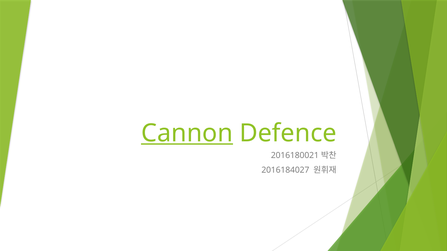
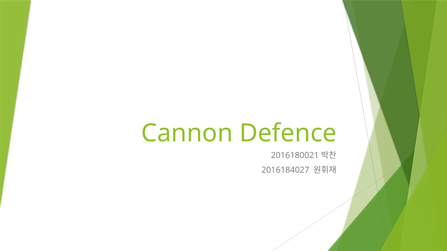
Cannon underline: present -> none (187, 133)
